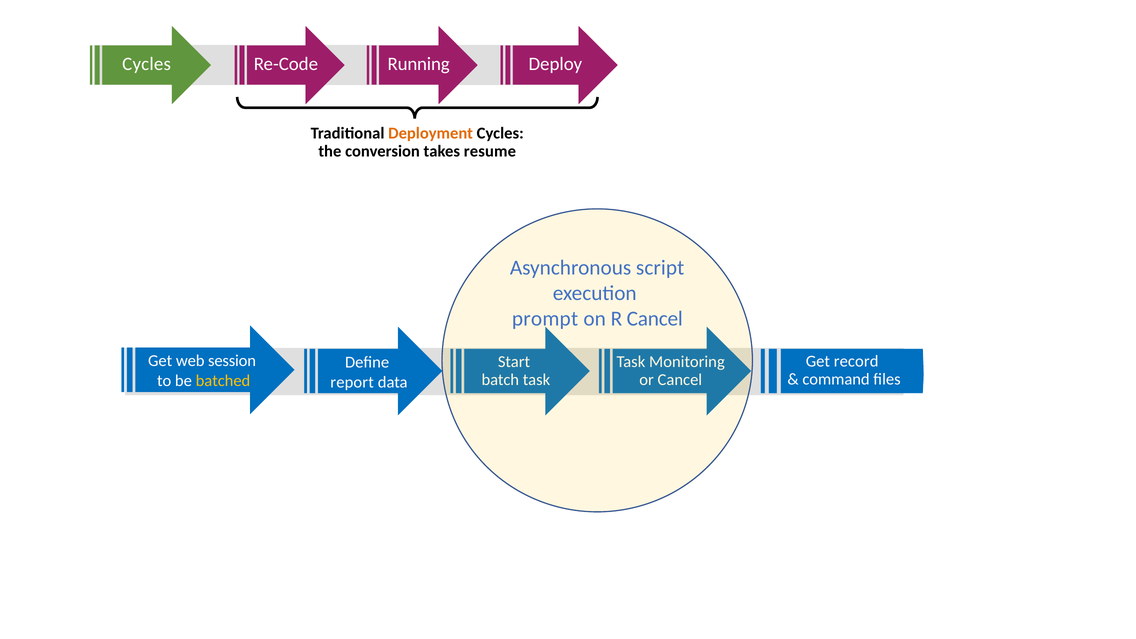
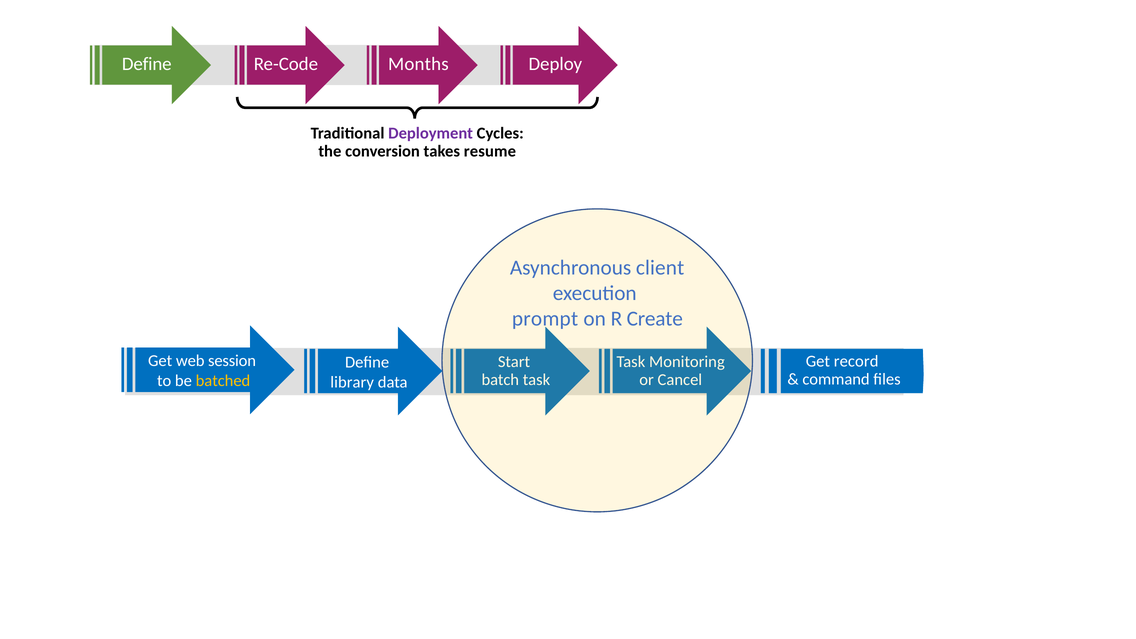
Cycles: Cycles -> Define (147, 64)
Running: Running -> Months (418, 64)
Deployment colour: orange -> purple (431, 133)
script: script -> client (660, 268)
R Cancel: Cancel -> Create (655, 319)
report: report -> library (352, 382)
